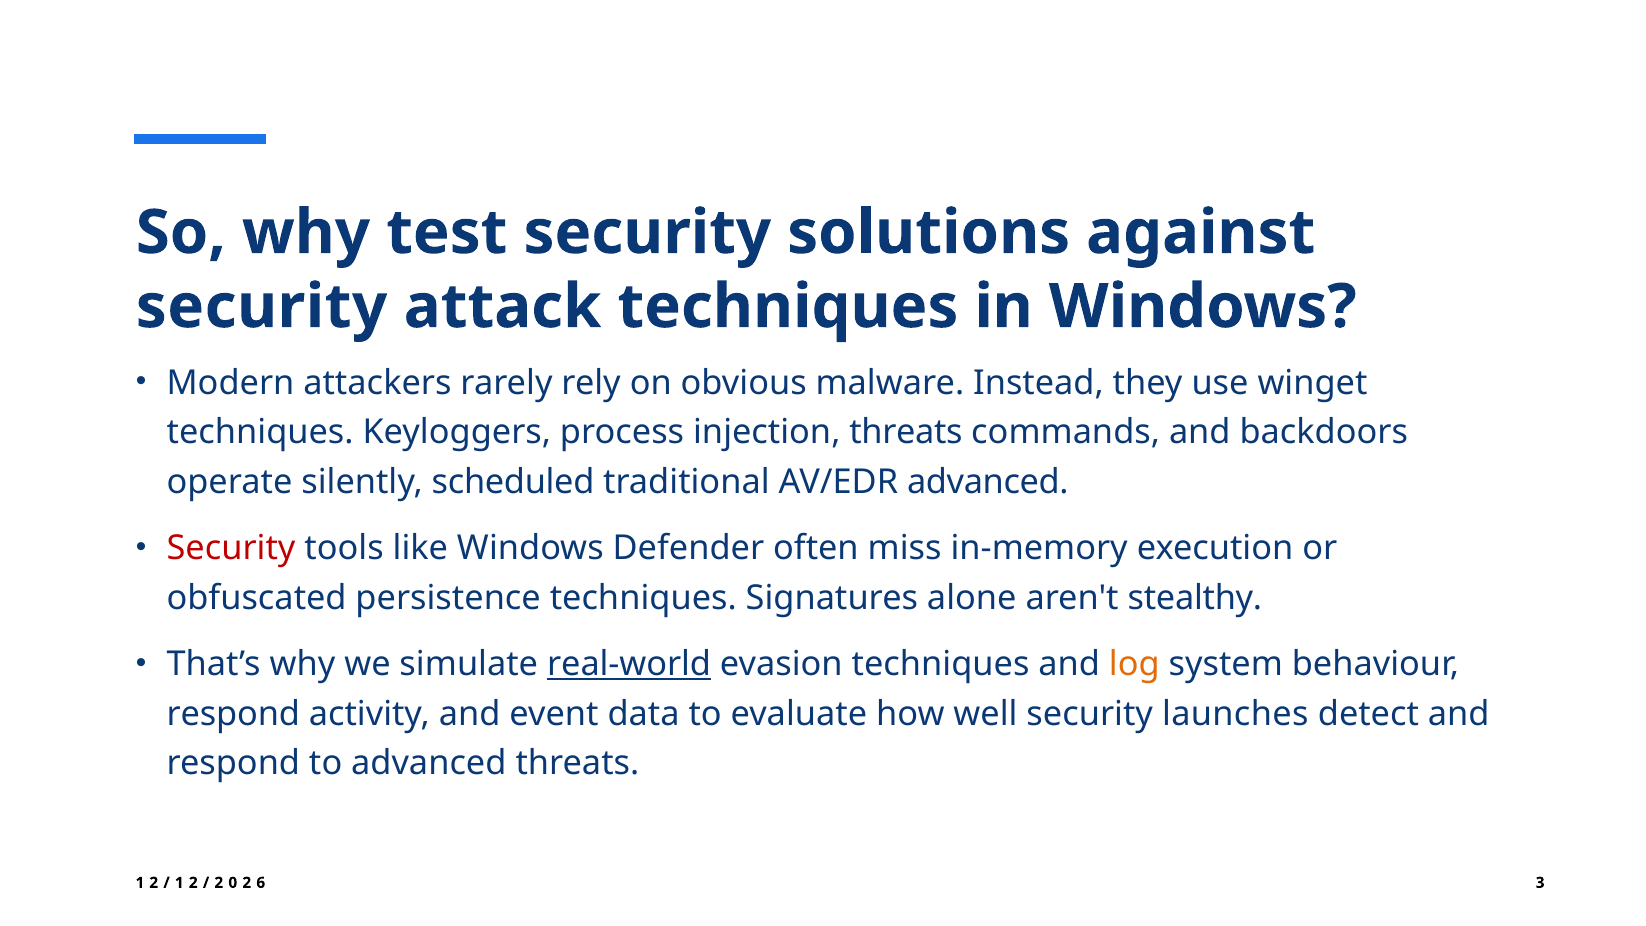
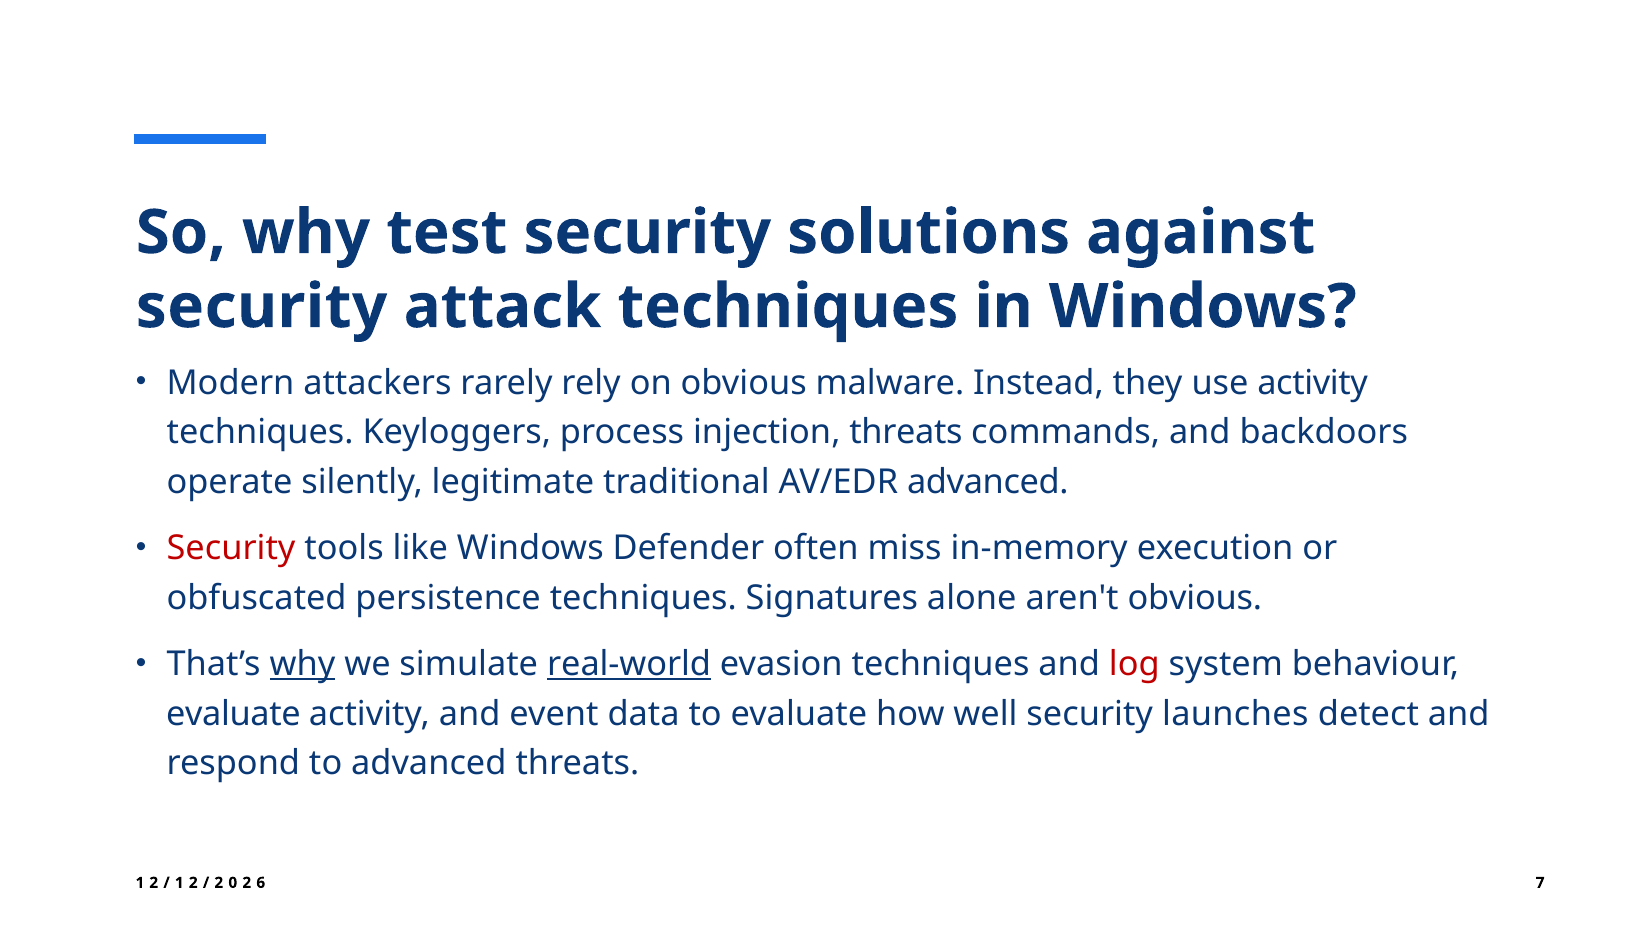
use winget: winget -> activity (1313, 383)
scheduled: scheduled -> legitimate (513, 482)
aren't stealthy: stealthy -> obvious (1195, 598)
why underline: none -> present (302, 664)
log colour: orange -> red (1134, 664)
respond: respond -> evaluate (233, 714)
3: 3 -> 7 (1540, 883)
